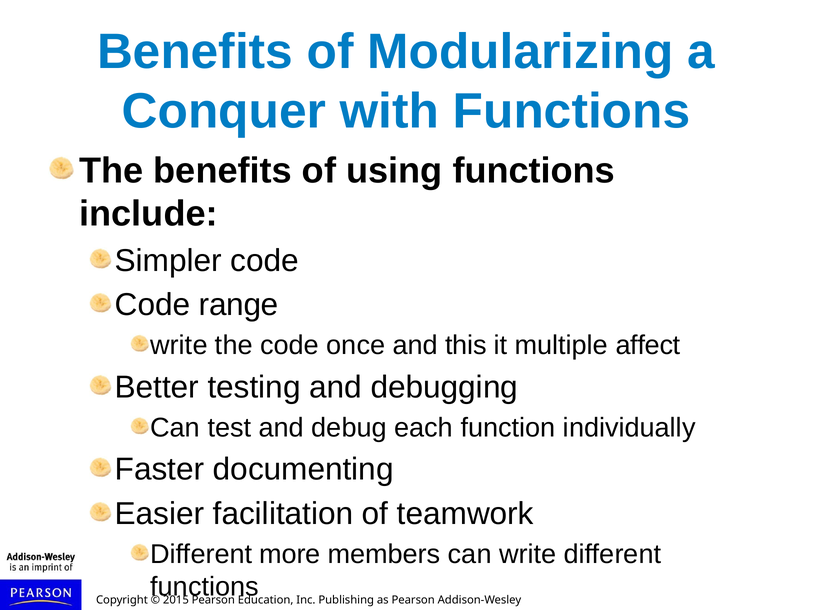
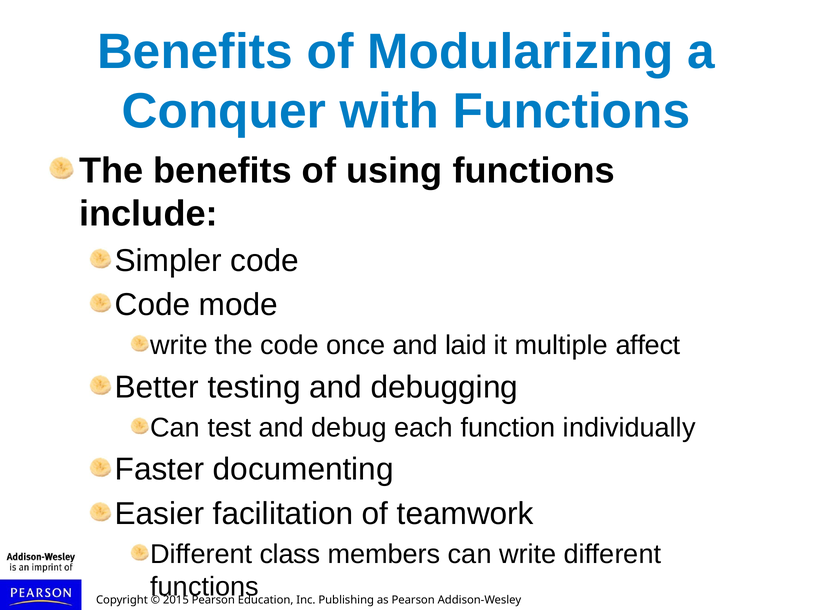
range: range -> mode (238, 305)
this: this -> laid (466, 345)
more: more -> class (290, 554)
